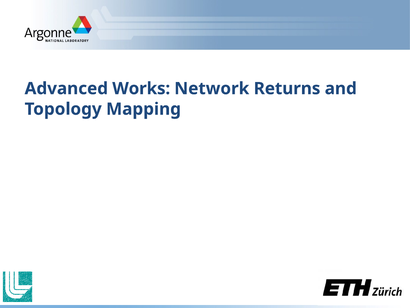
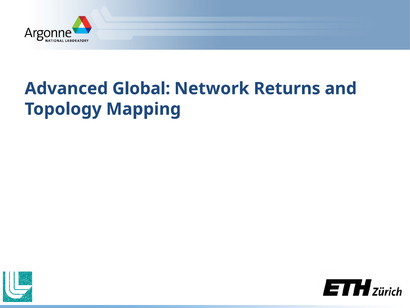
Works: Works -> Global (141, 88)
